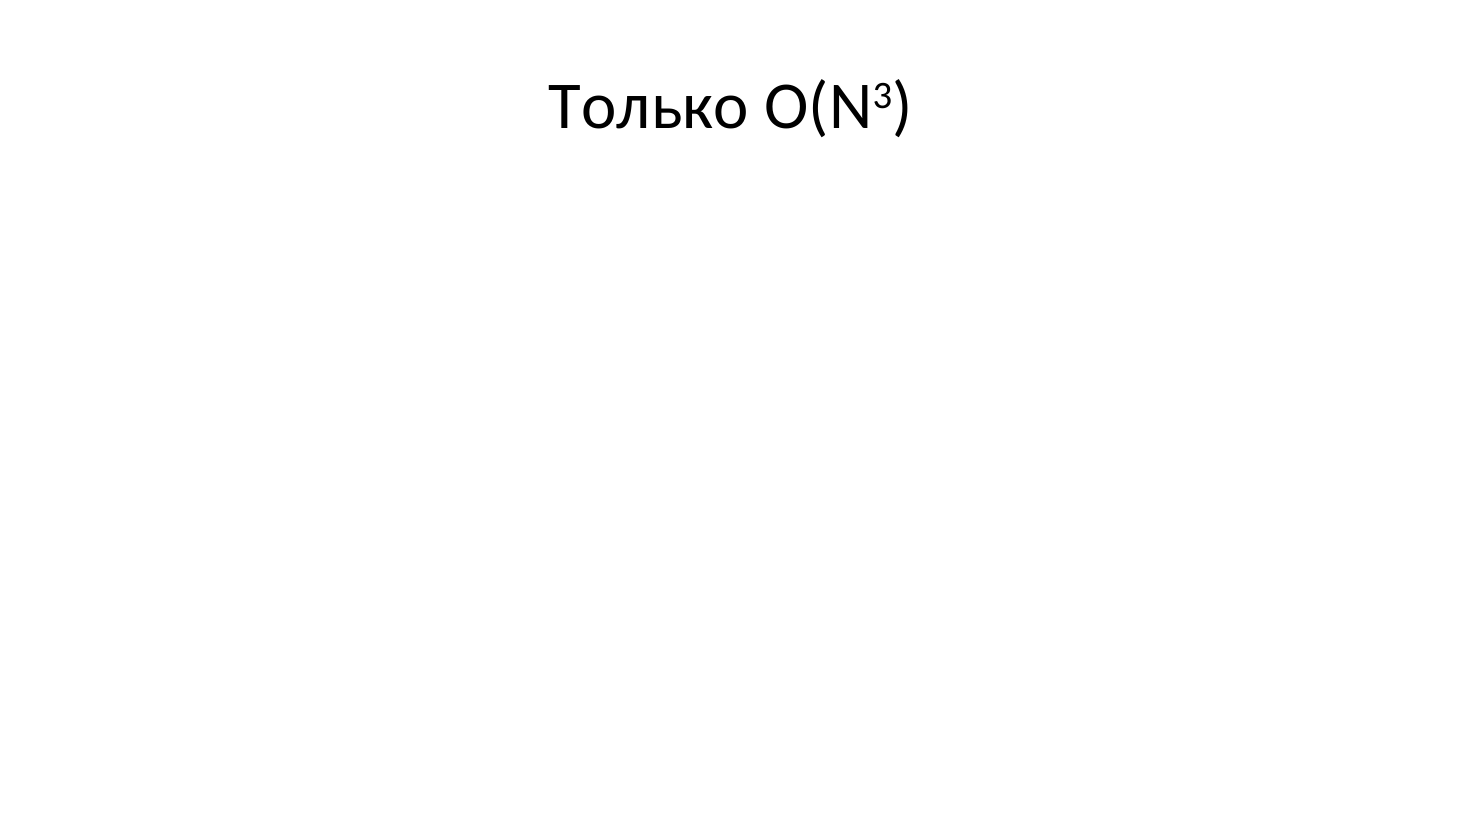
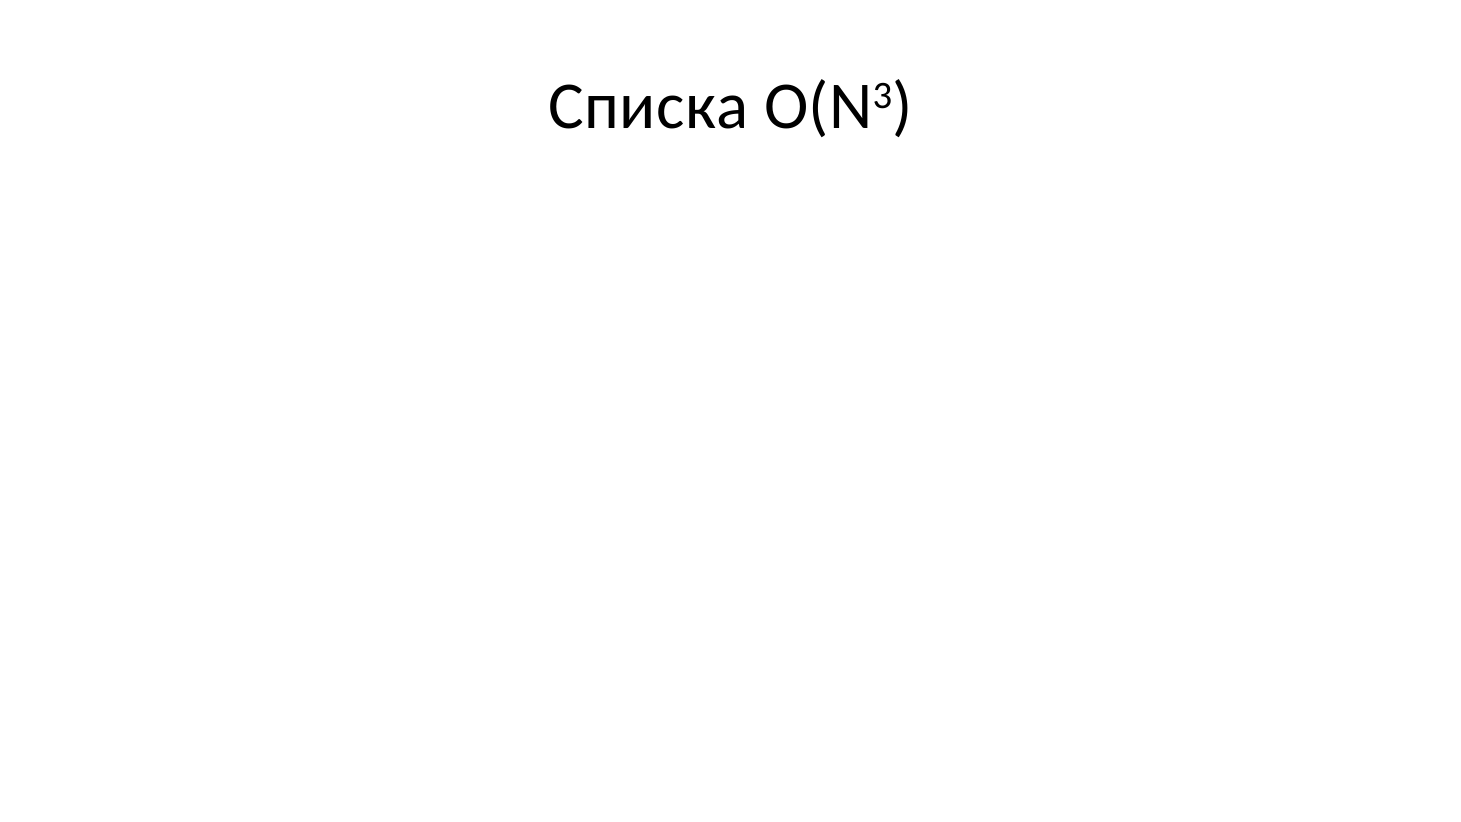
Только: Только -> Списка (649, 106)
